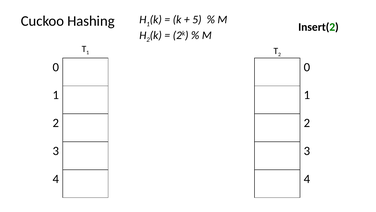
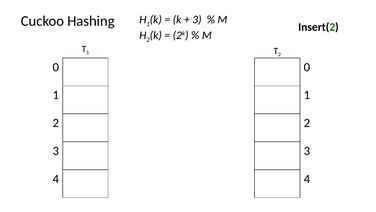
5: 5 -> 3 (197, 20)
